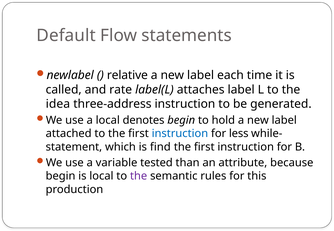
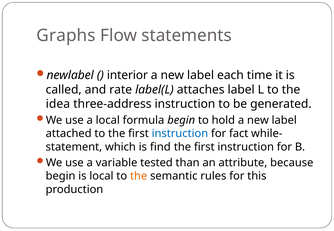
Default: Default -> Graphs (66, 36)
relative: relative -> interior (127, 75)
denotes: denotes -> formula (143, 120)
less: less -> fact (239, 134)
the colour: purple -> orange (139, 176)
